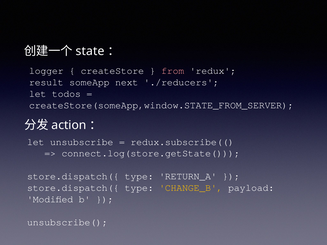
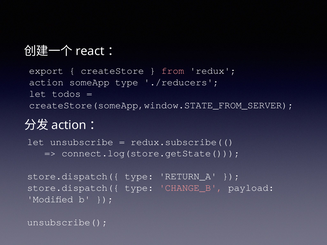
state: state -> react (90, 51)
logger: logger -> export (46, 71)
result: result -> action (46, 82)
someApp next: next -> type (127, 82)
CHANGE_B colour: yellow -> pink (191, 188)
